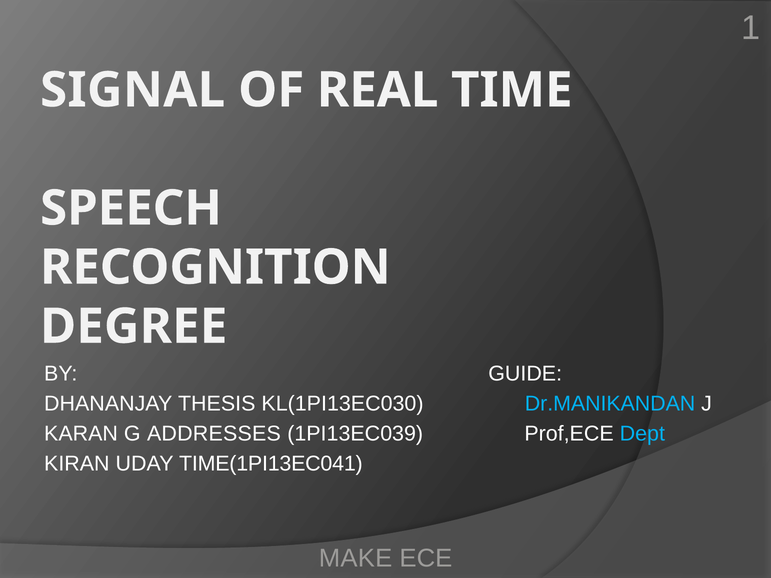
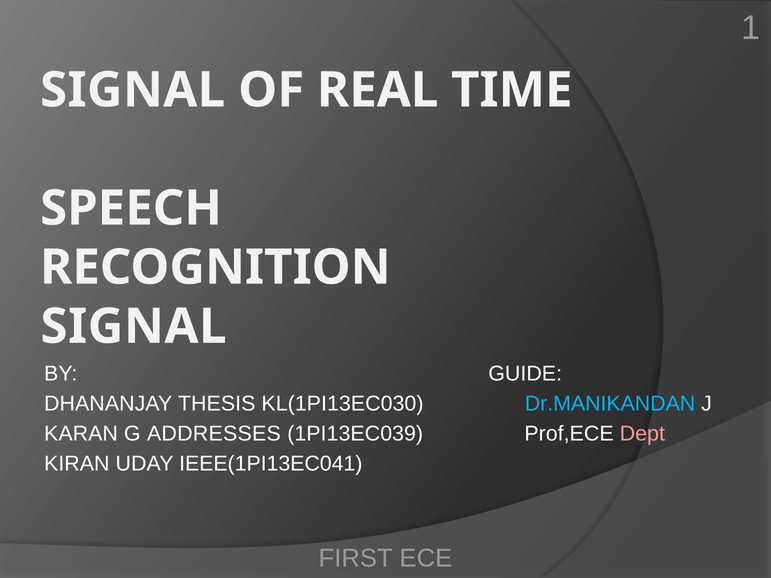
DEGREE: DEGREE -> SIGNAL (133, 327)
Dept colour: light blue -> pink (642, 434)
TIME(1PI13EC041: TIME(1PI13EC041 -> IEEE(1PI13EC041 (271, 464)
MAKE: MAKE -> FIRST (356, 559)
